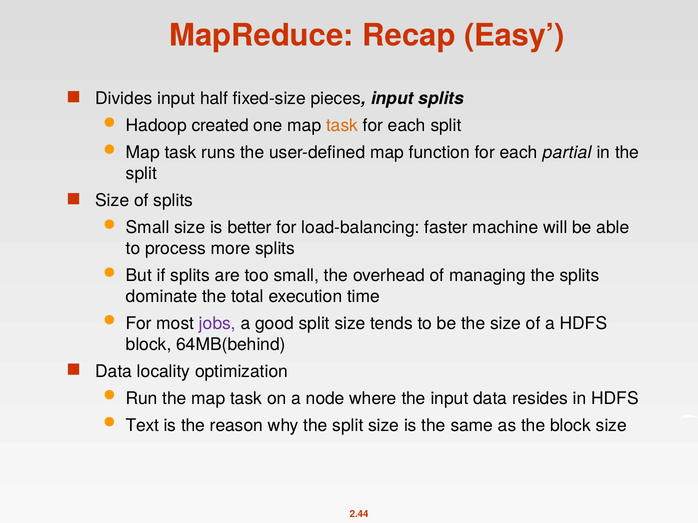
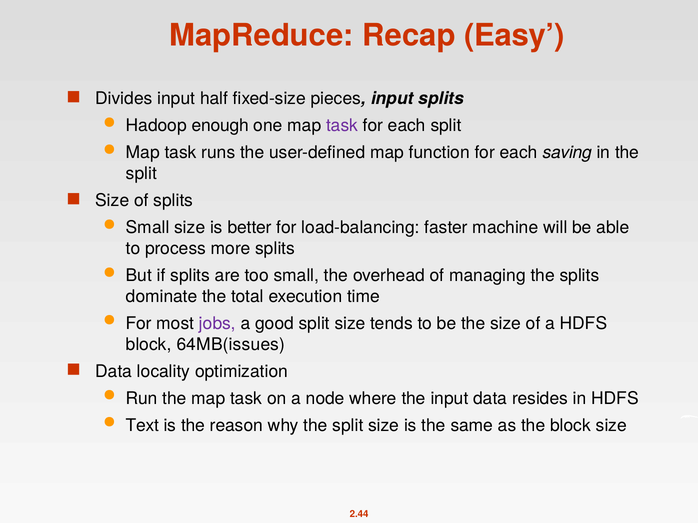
created: created -> enough (220, 126)
task colour: orange -> purple (342, 126)
partial: partial -> saving (567, 153)
64MB(behind: 64MB(behind -> 64MB(issues (231, 345)
